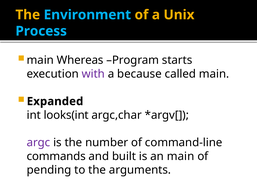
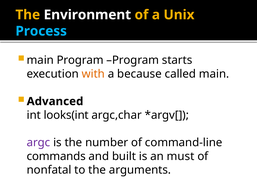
Environment colour: light blue -> white (87, 15)
main Whereas: Whereas -> Program (80, 60)
with colour: purple -> orange (93, 74)
Expanded: Expanded -> Advanced (55, 101)
an main: main -> must (181, 156)
pending: pending -> nonfatal (49, 170)
